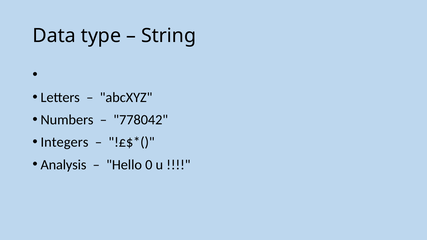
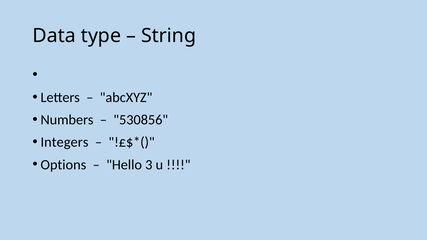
778042: 778042 -> 530856 (141, 120)
Analysis: Analysis -> Options (63, 165)
0: 0 -> 3 (149, 165)
